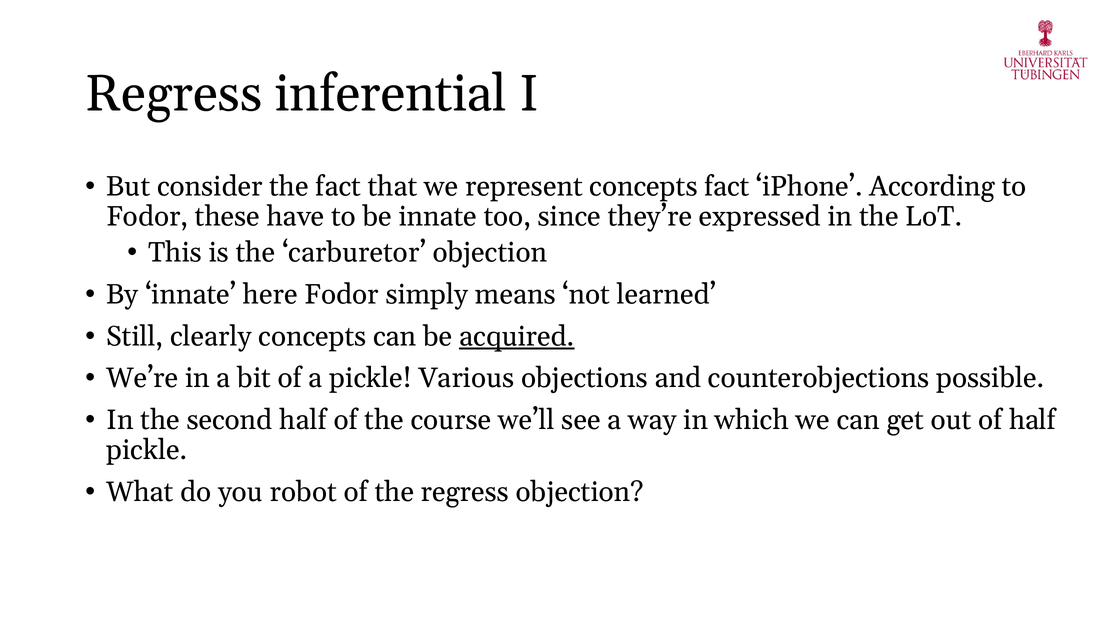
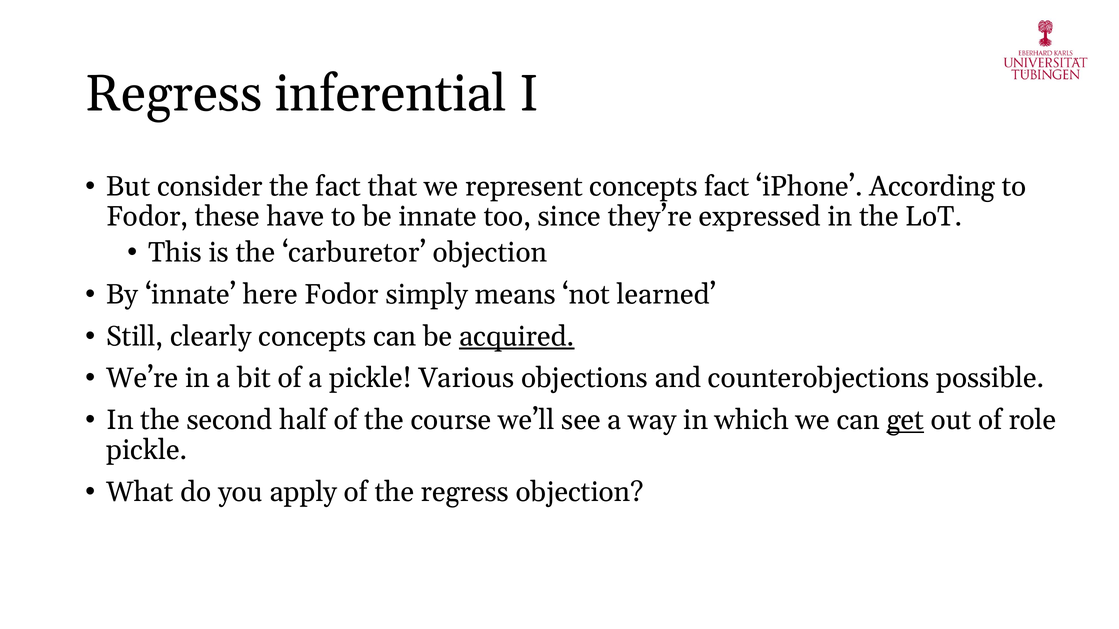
get underline: none -> present (905, 420)
of half: half -> role (1032, 420)
robot: robot -> apply (304, 492)
